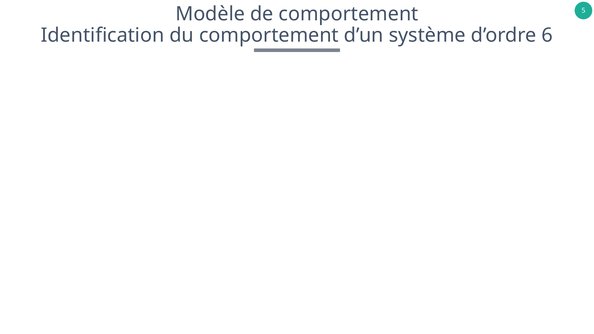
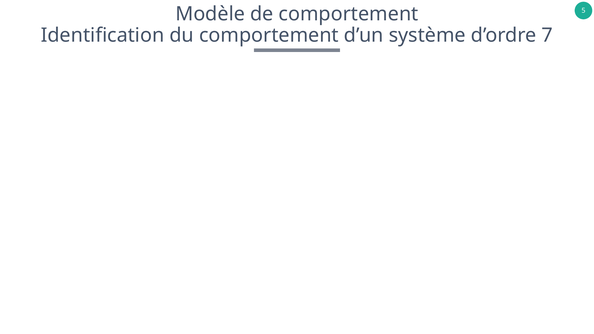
6: 6 -> 7 (547, 35)
